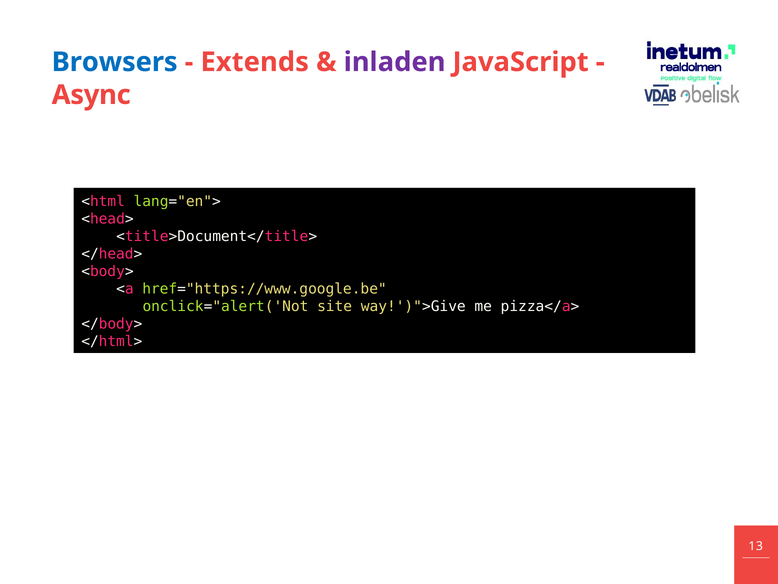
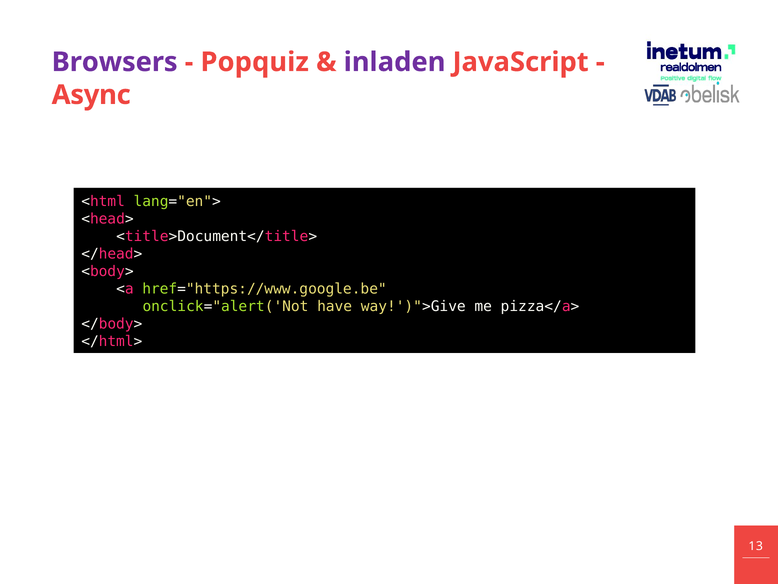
Browsers colour: blue -> purple (115, 62)
Extends: Extends -> Popquiz (255, 62)
site: site -> have (335, 306)
